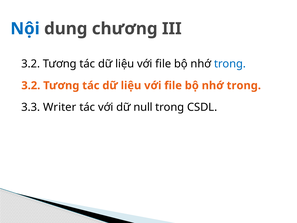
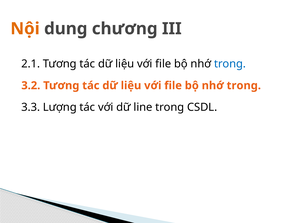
Nội colour: blue -> orange (25, 29)
3.2: 3.2 -> 2.1 (31, 64)
Writer: Writer -> Lượng (60, 107)
null: null -> line (143, 107)
